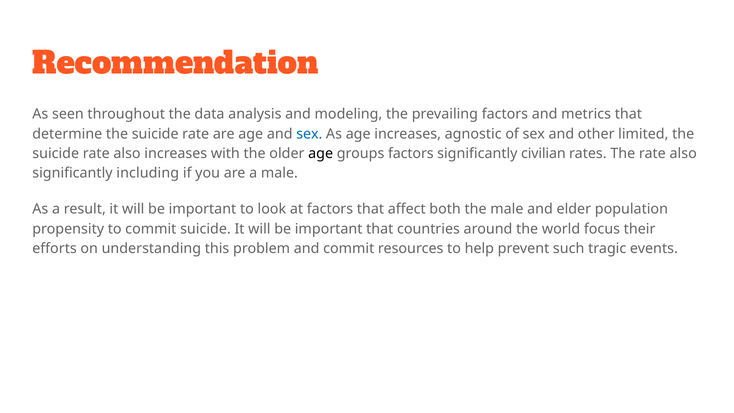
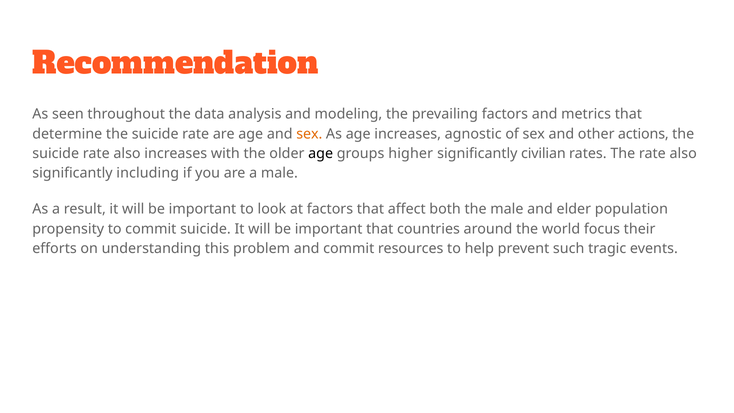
sex colour: blue -> orange (309, 134)
limited: limited -> actions (643, 134)
groups factors: factors -> higher (411, 154)
